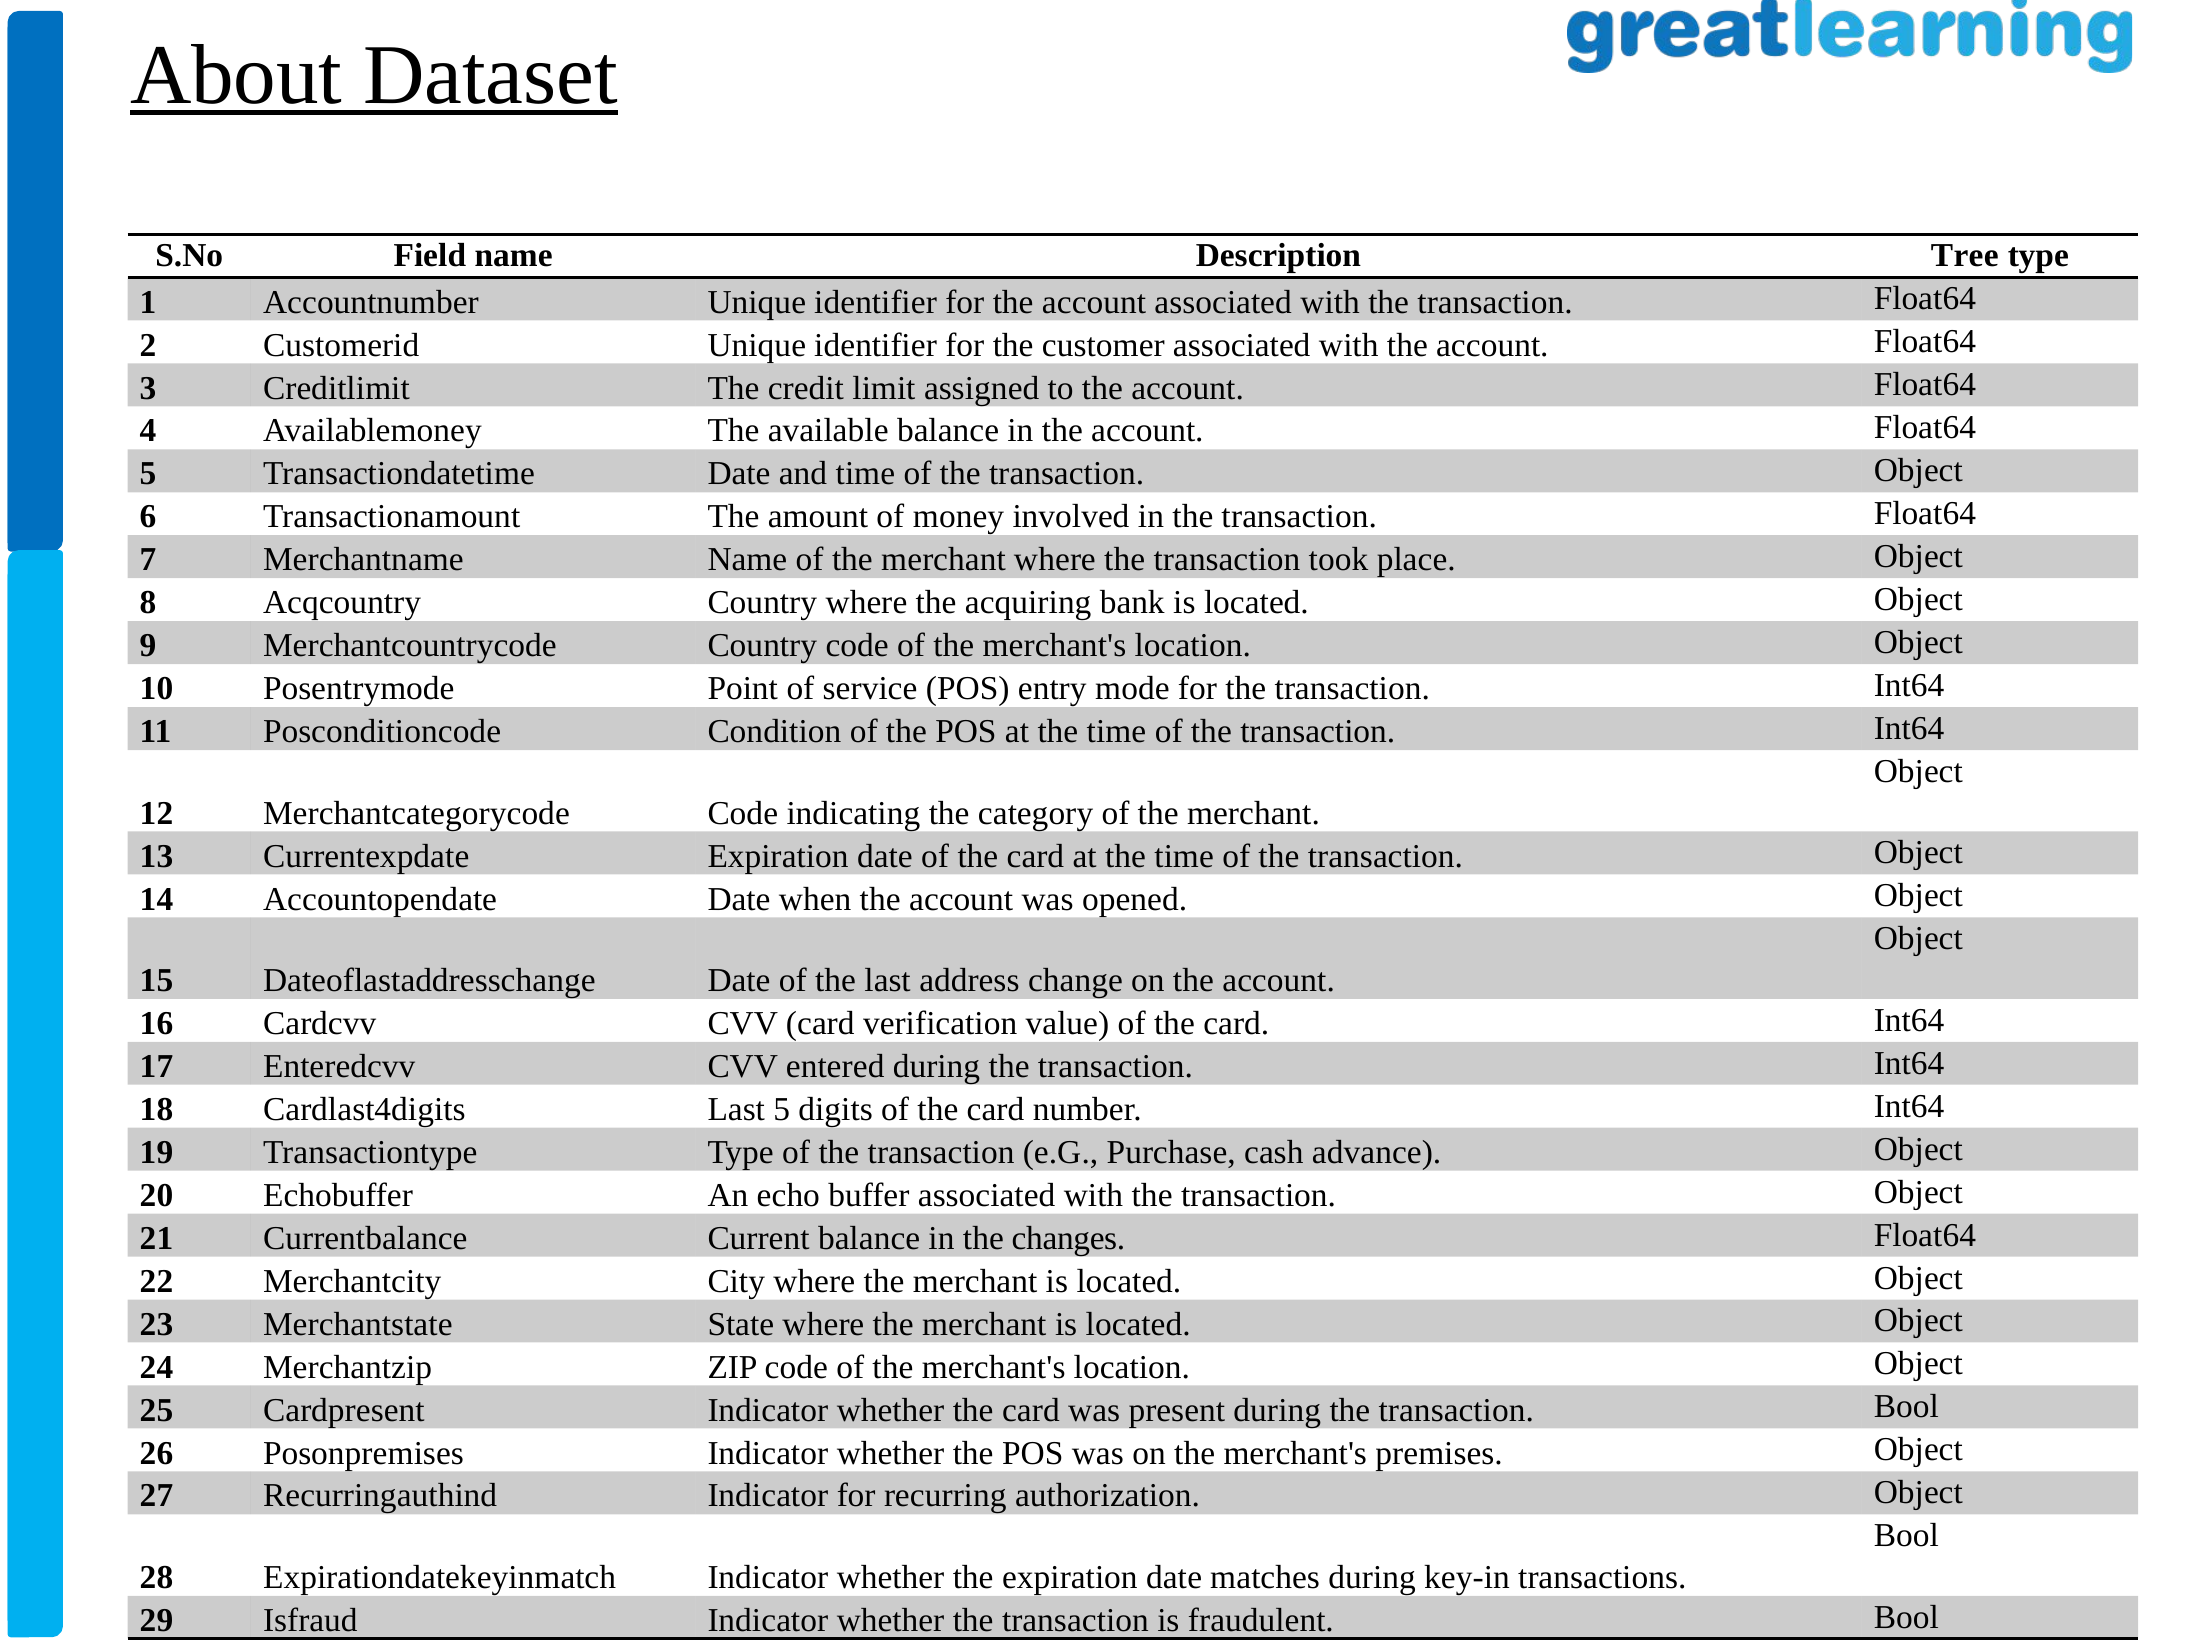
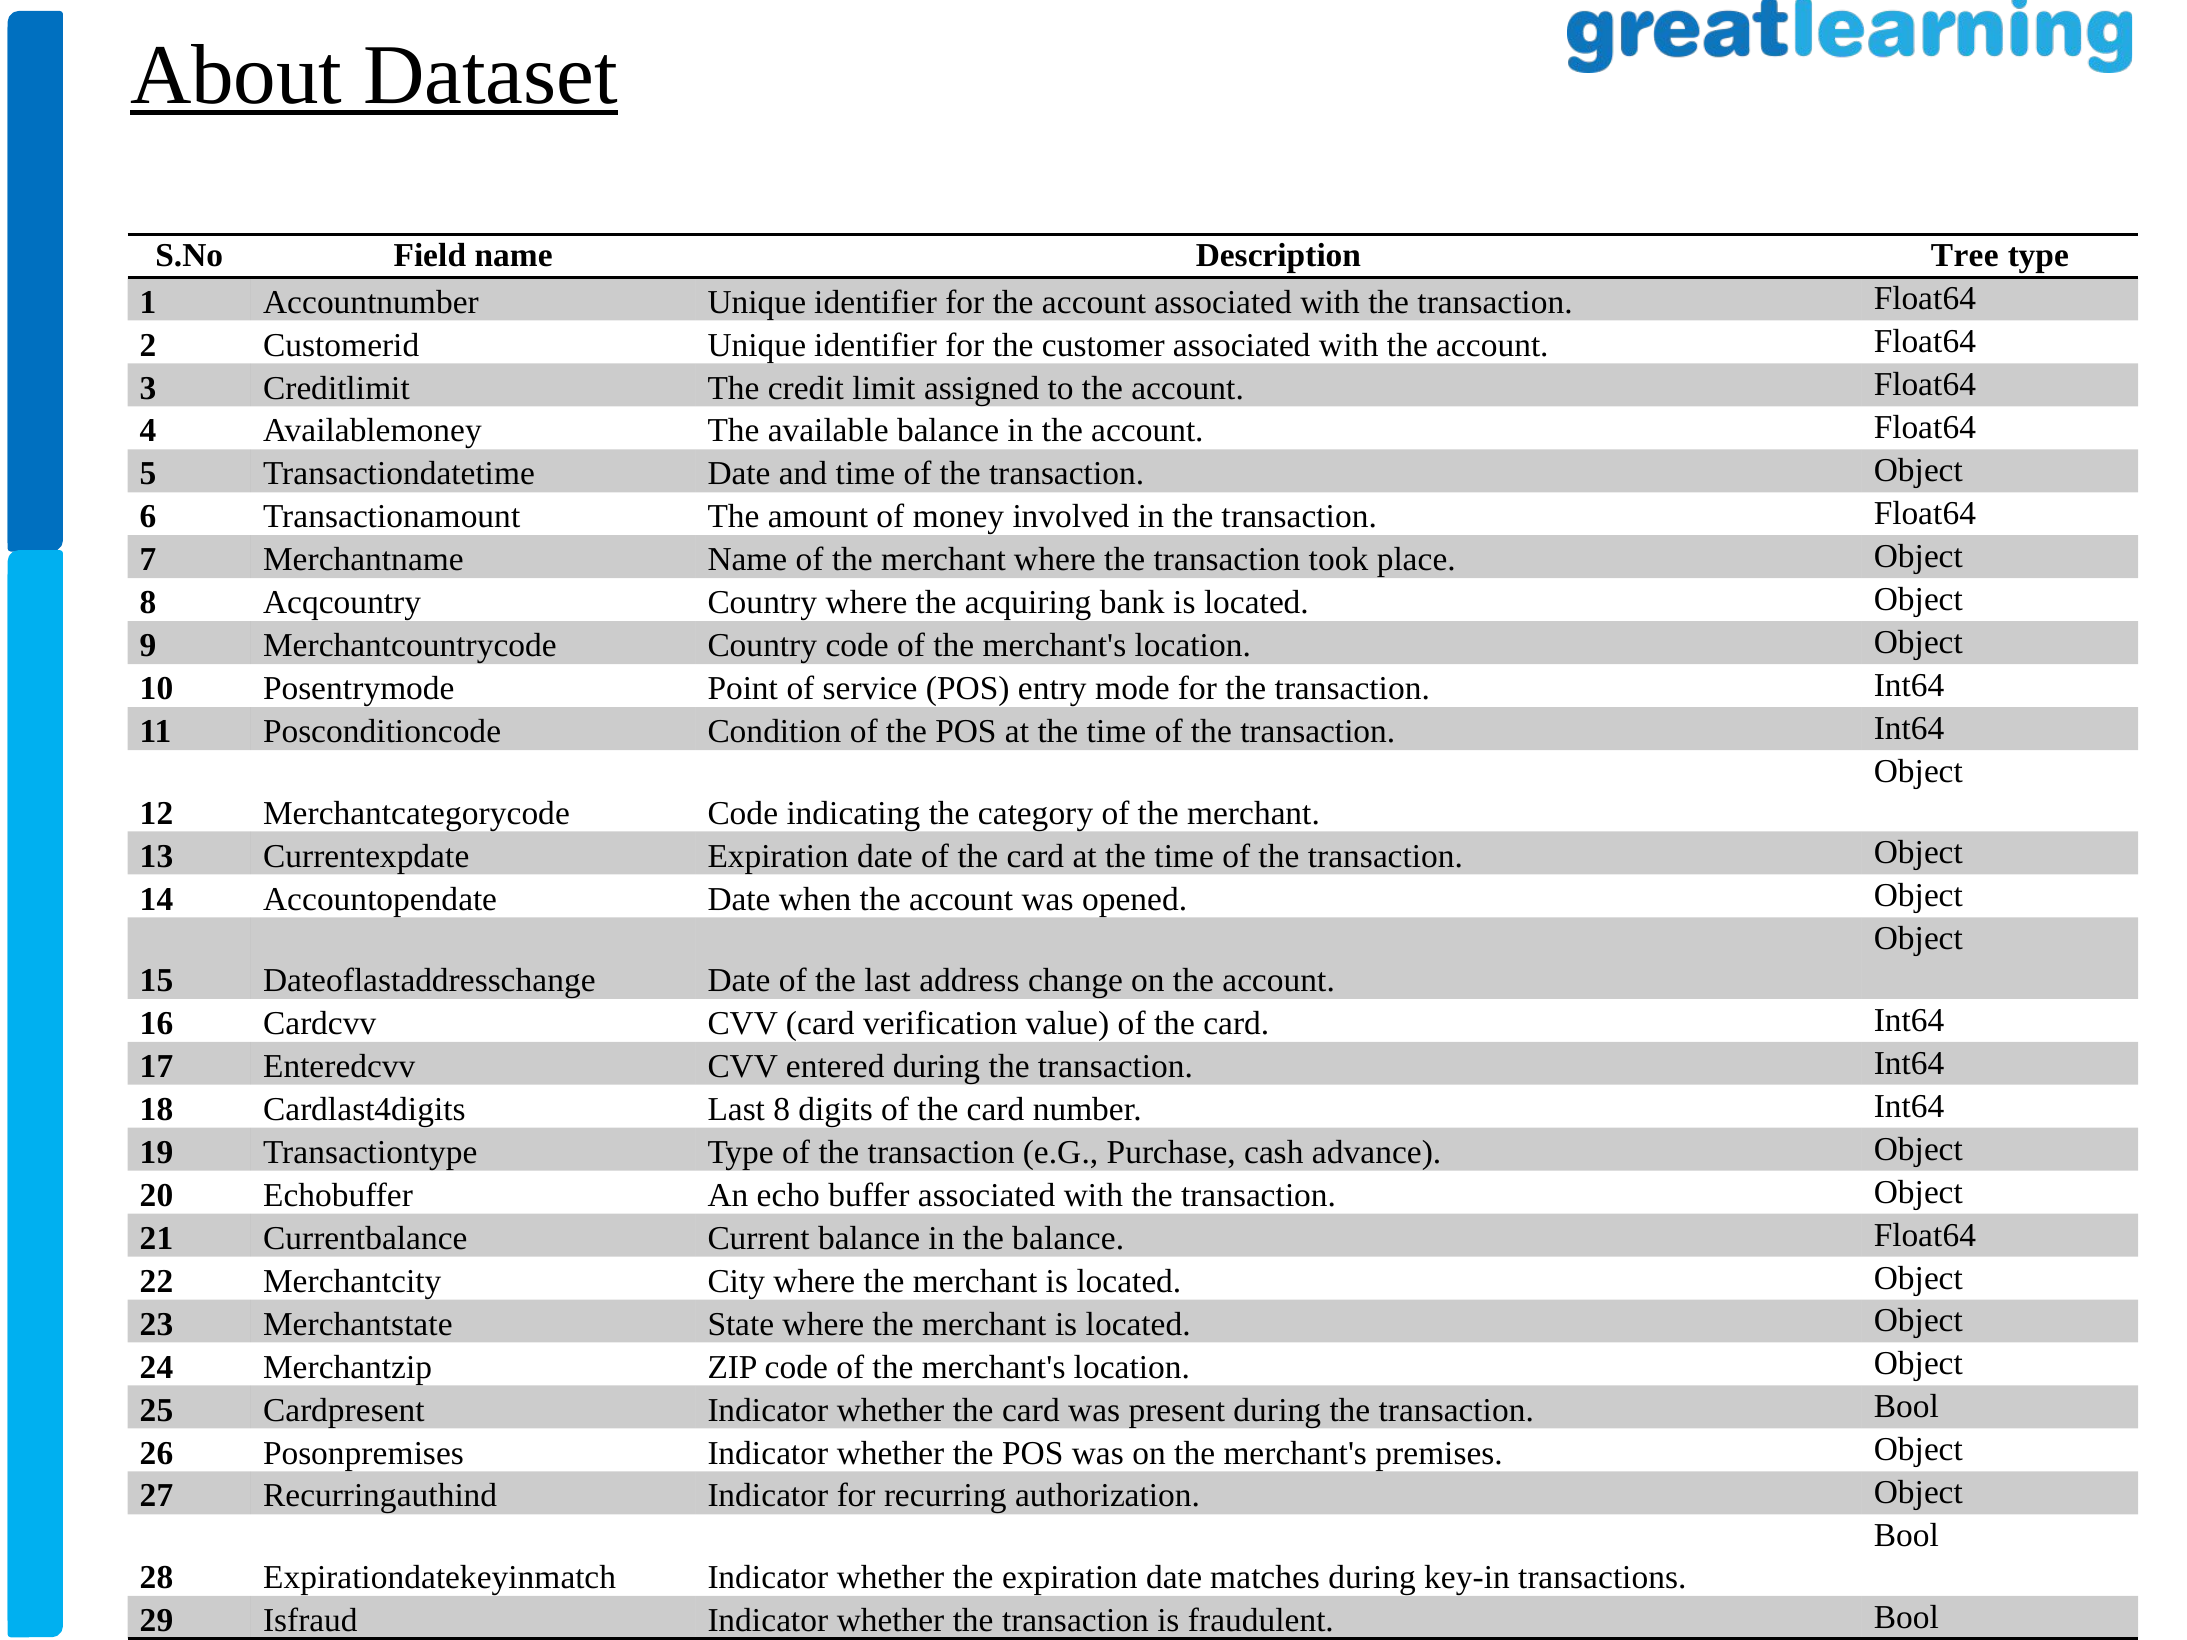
Last 5: 5 -> 8 (782, 1110)
the changes: changes -> balance (1068, 1238)
